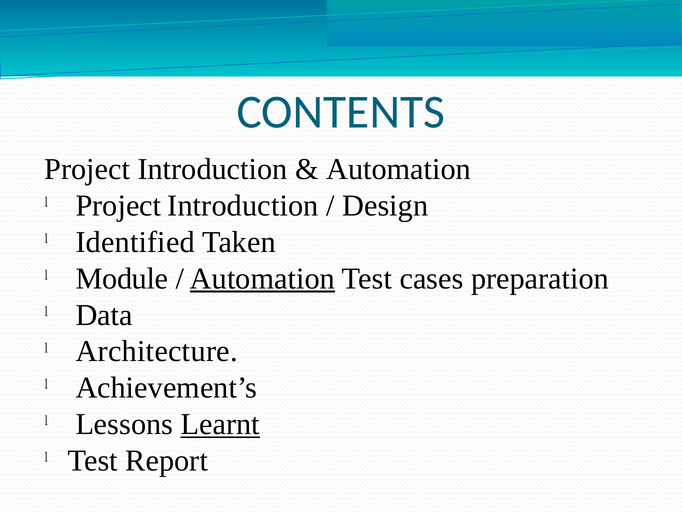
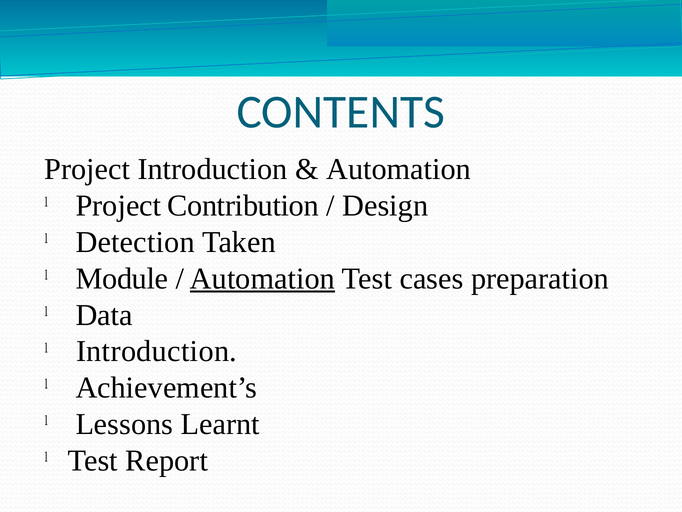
Introduction: Introduction -> Contribution (243, 206)
Identified: Identified -> Detection (135, 242)
Architecture: Architecture -> Introduction (157, 351)
Learnt underline: present -> none (220, 424)
